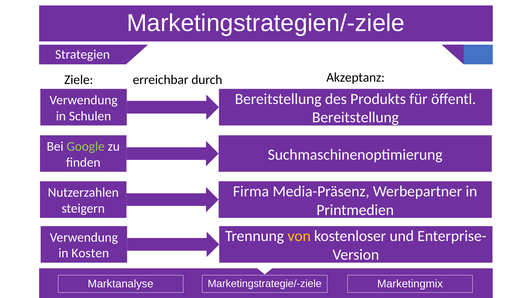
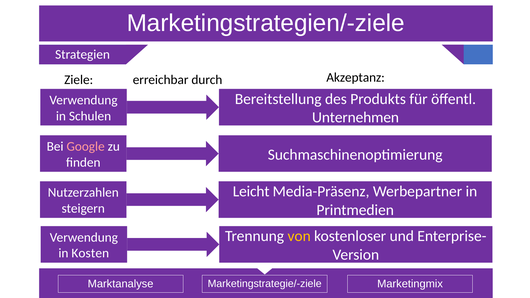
Bereitstellung: Bereitstellung -> Unternehmen (356, 118)
Google colour: light green -> pink (86, 147)
Firma: Firma -> Leicht (251, 191)
